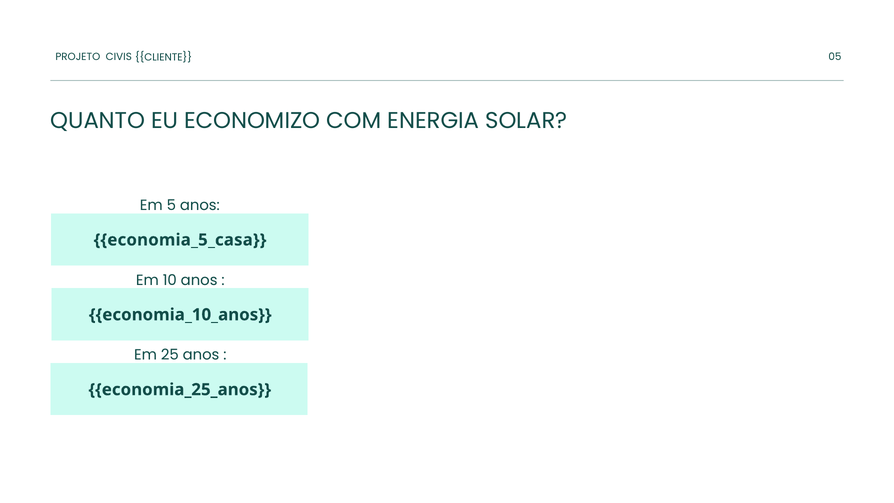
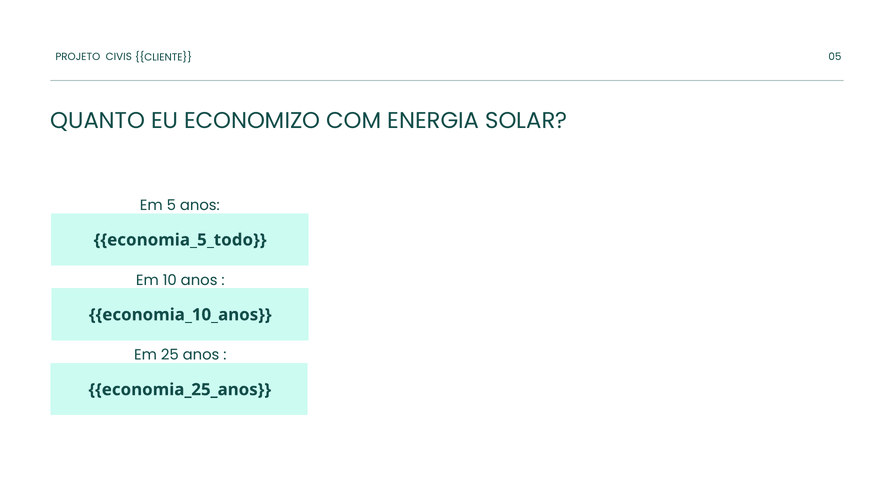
economia_5_casa: economia_5_casa -> economia_5_todo (180, 240)
